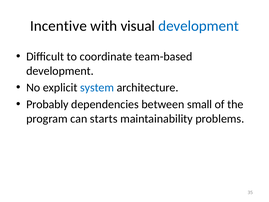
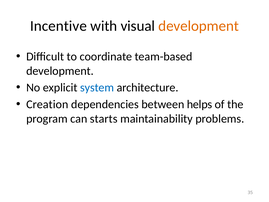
development colour: blue -> orange (199, 26)
Probably: Probably -> Creation (47, 104)
small: small -> helps (200, 104)
